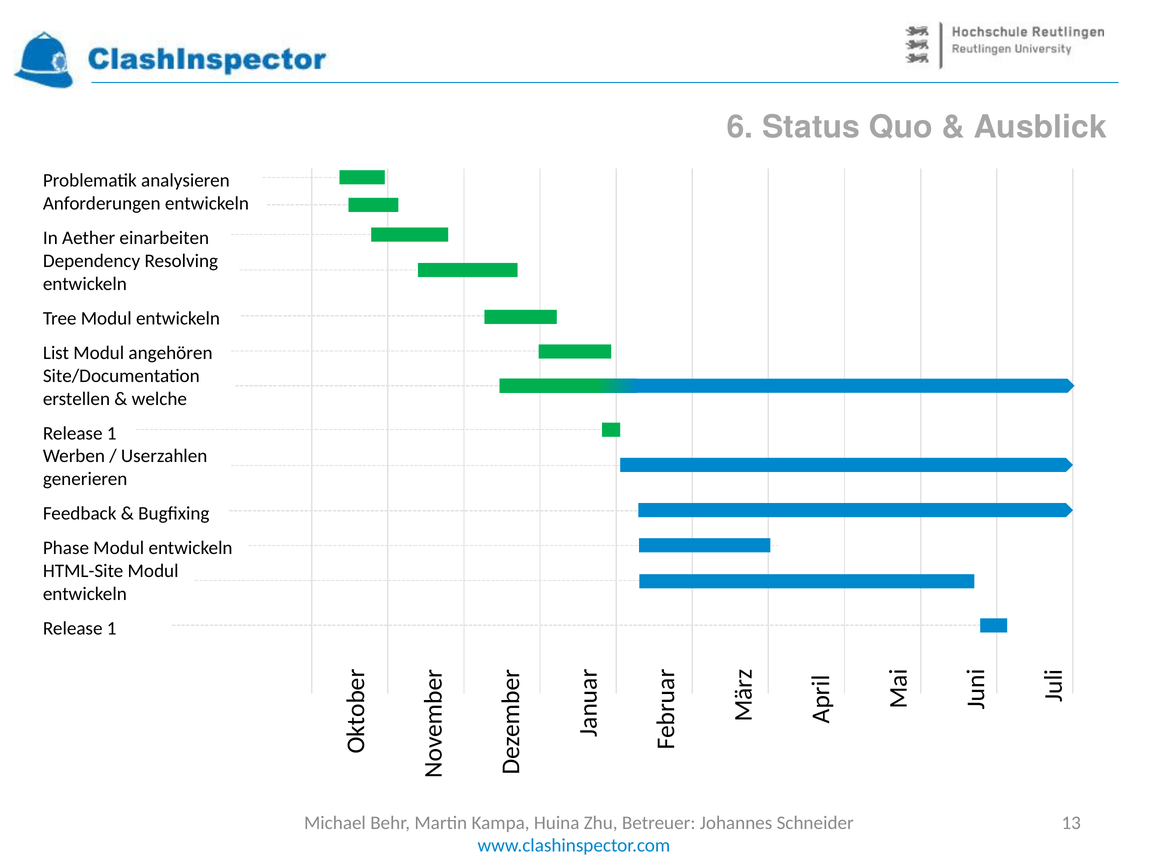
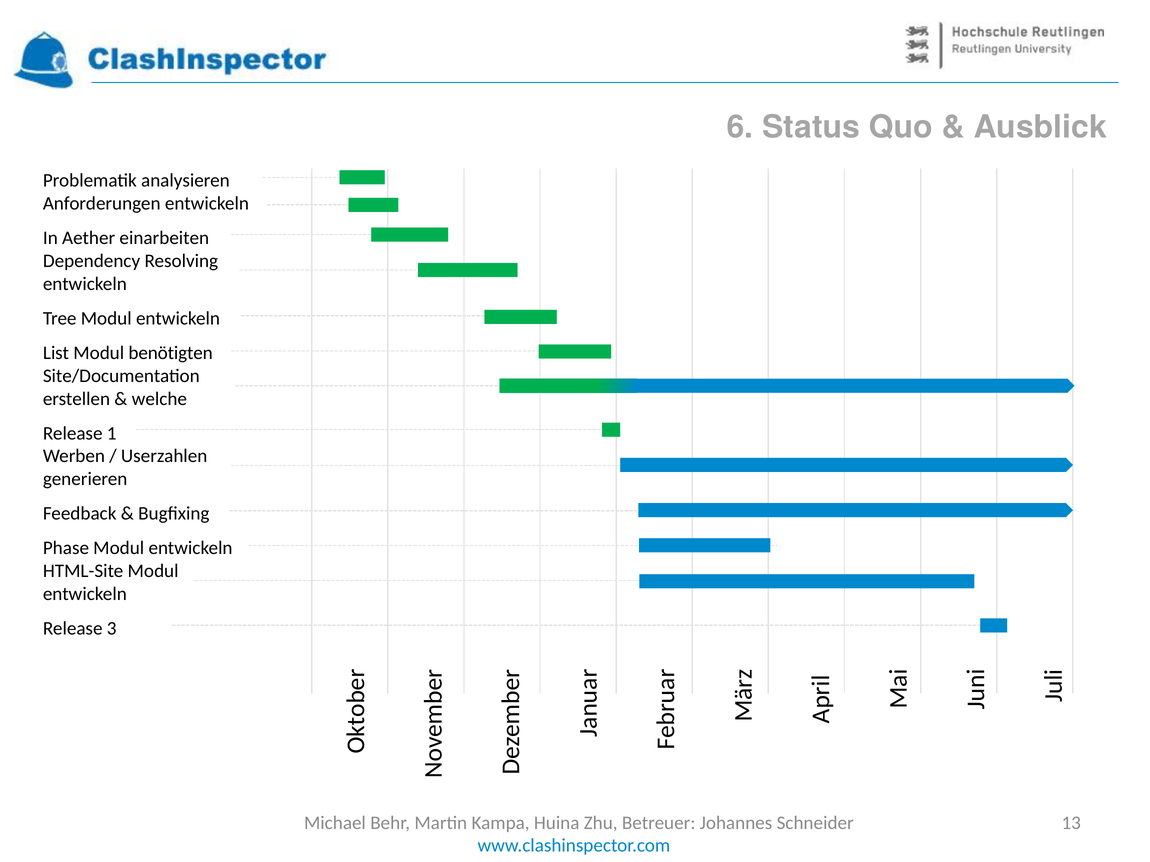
angehören: angehören -> benötigten (171, 353)
1: 1 -> 3 (112, 629)
